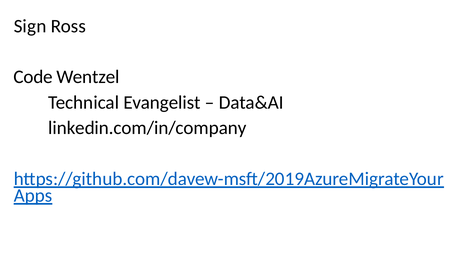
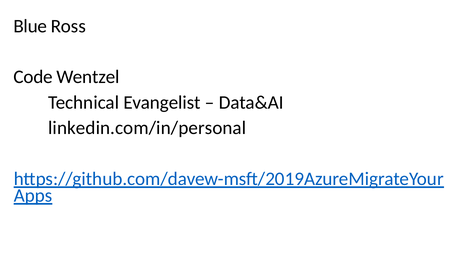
Sign: Sign -> Blue (30, 26)
linkedin.com/in/company: linkedin.com/in/company -> linkedin.com/in/personal (147, 128)
